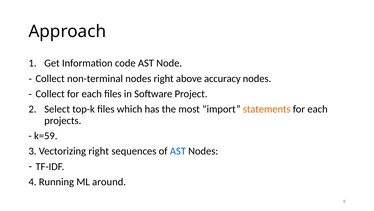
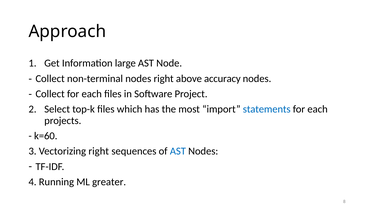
code: code -> large (125, 63)
statements colour: orange -> blue (267, 109)
k=59: k=59 -> k=60 (46, 135)
around: around -> greater (109, 181)
